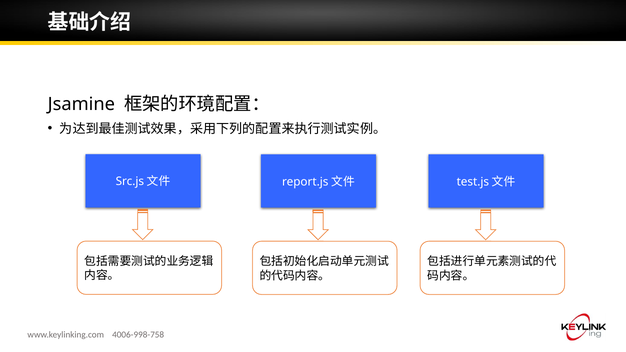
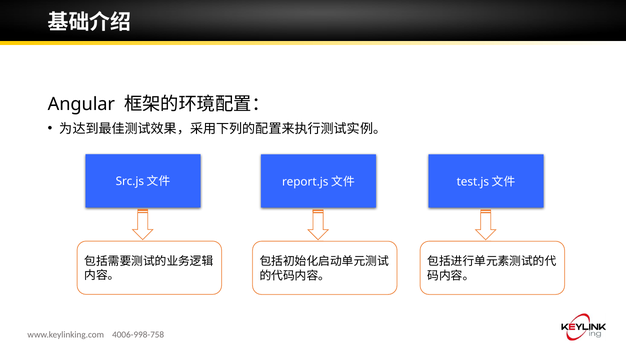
Jsamine: Jsamine -> Angular (81, 104)
